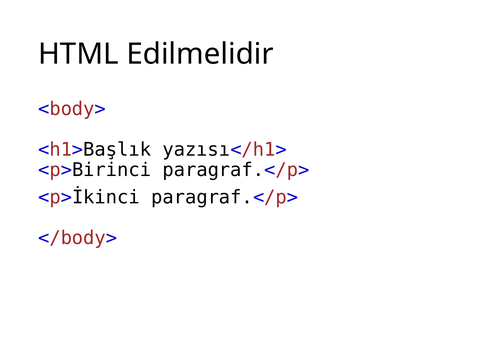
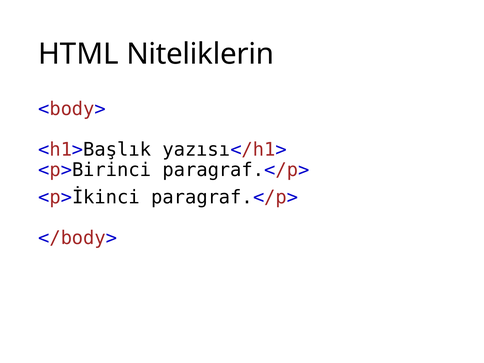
Edilmelidir: Edilmelidir -> Niteliklerin (200, 54)
